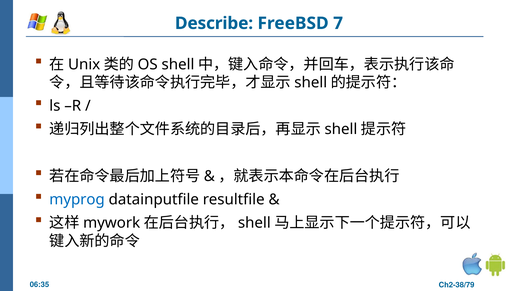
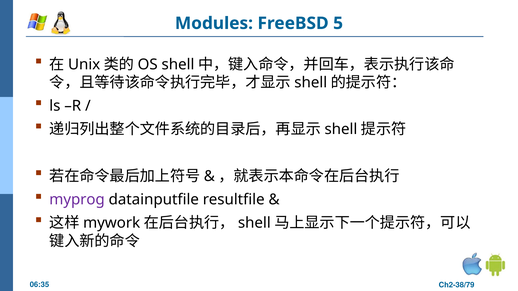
Describe: Describe -> Modules (214, 23)
7: 7 -> 5 (338, 23)
myprog colour: blue -> purple (77, 200)
